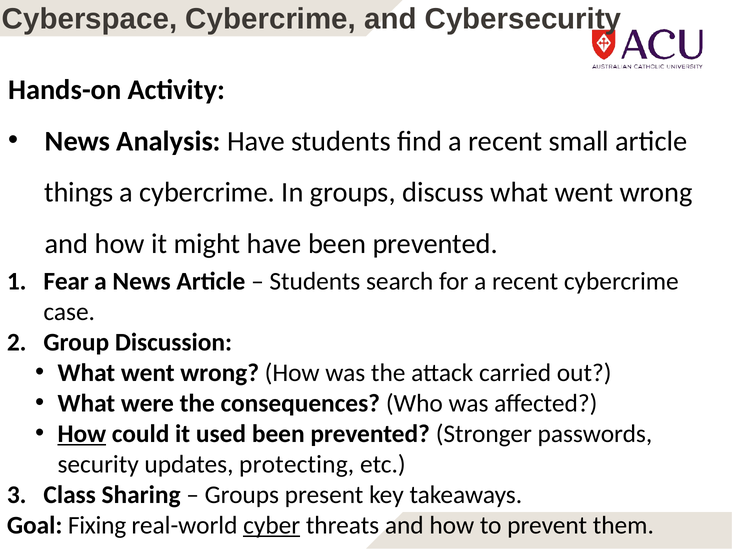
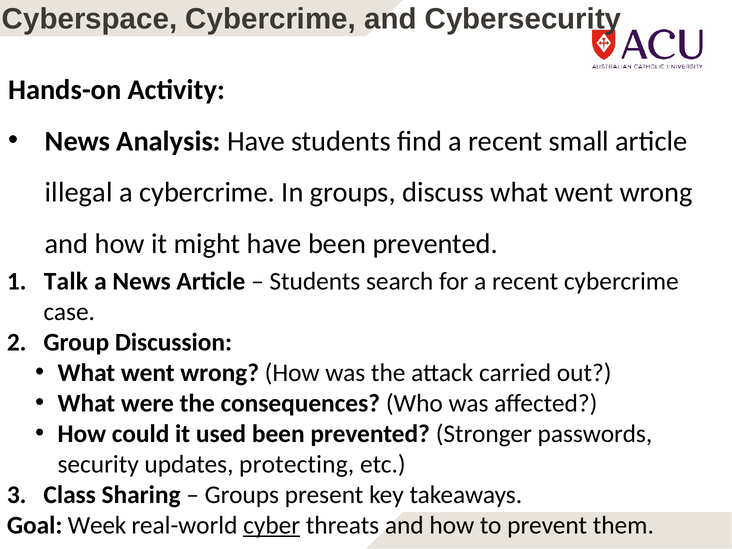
things: things -> illegal (79, 192)
Fear: Fear -> Talk (66, 281)
How underline: present -> none (82, 434)
Fixing: Fixing -> Week (97, 525)
